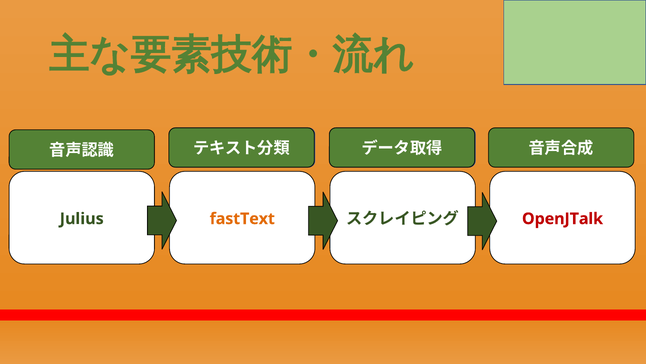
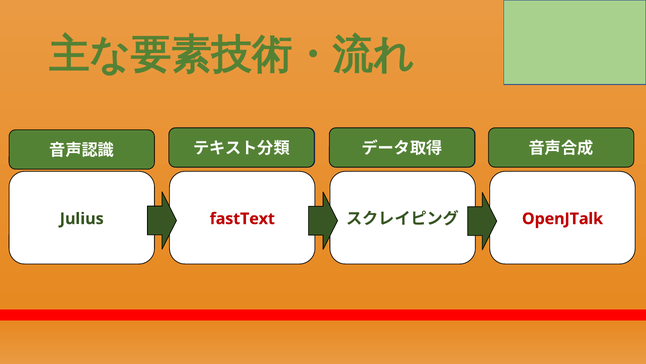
fastText colour: orange -> red (242, 218)
